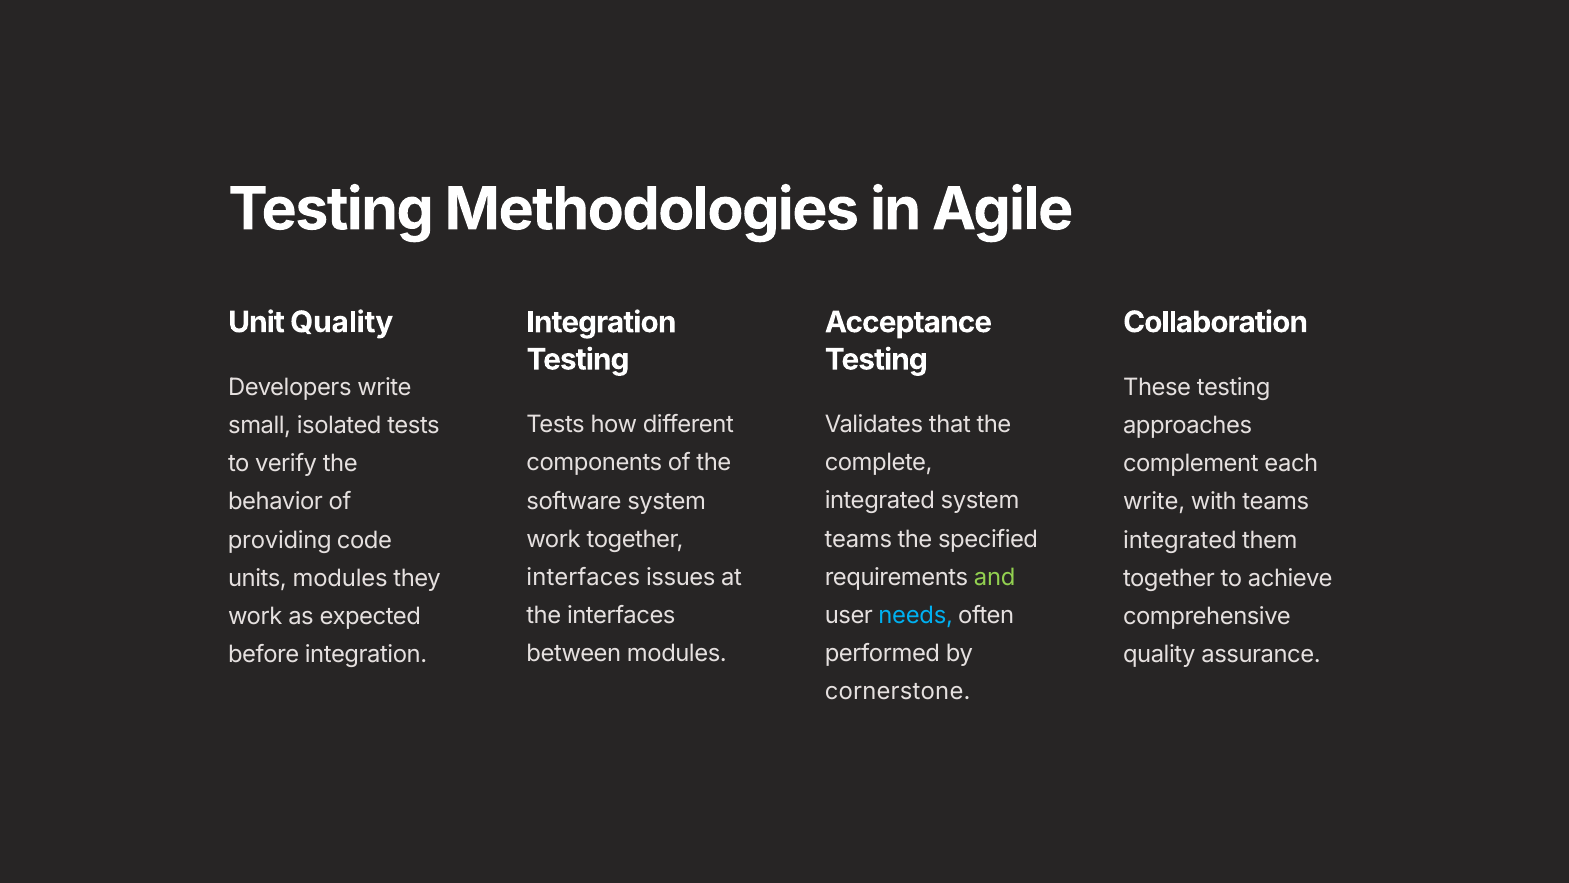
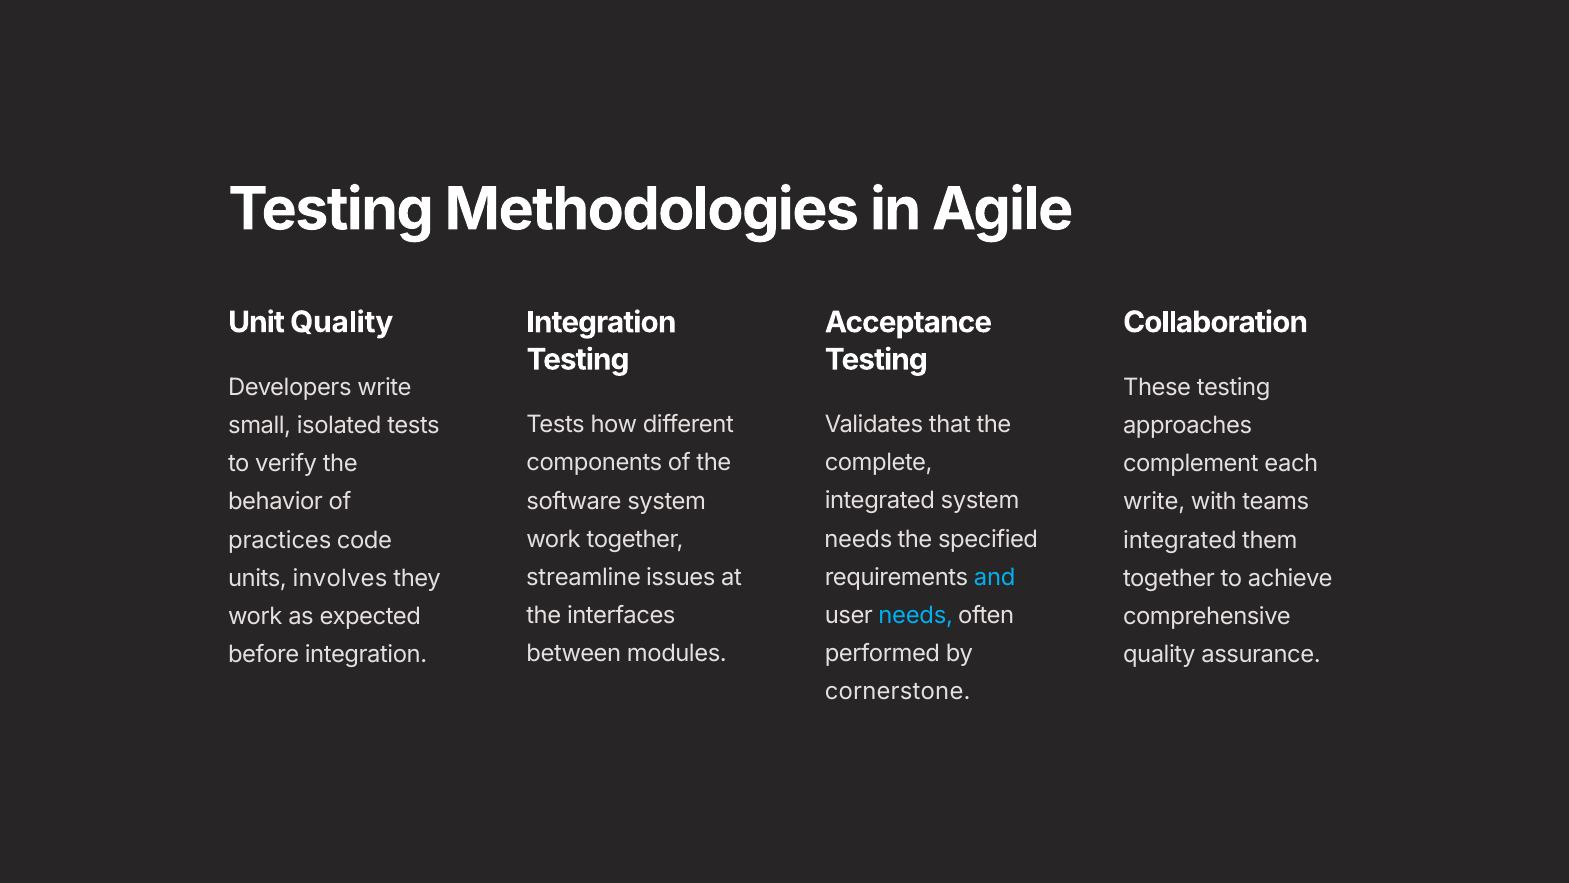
teams: teams -> needs (858, 539)
providing: providing -> practices (280, 540)
interfaces: interfaces -> streamline (584, 577)
and colour: light green -> light blue (995, 577)
units modules: modules -> involves (340, 578)
